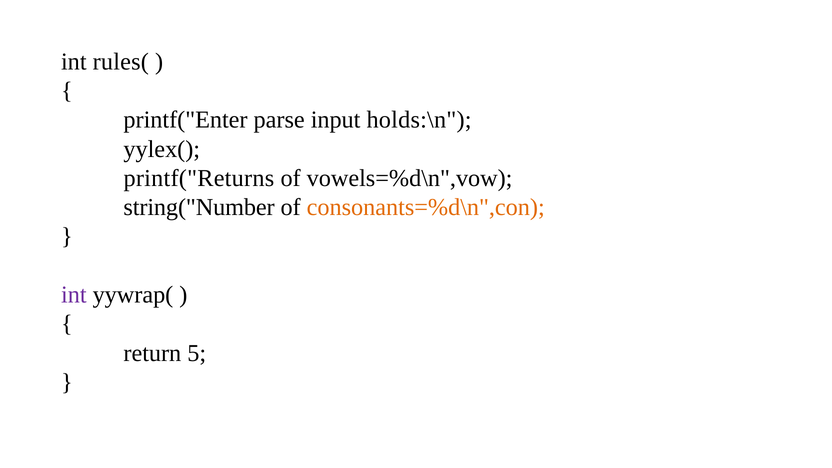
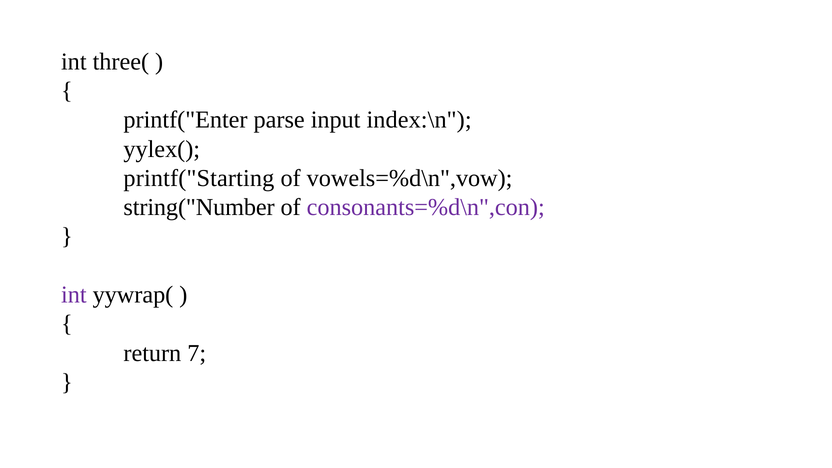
rules(: rules( -> three( (121, 62)
holds:\n: holds:\n -> index:\n (419, 120)
printf("Returns: printf("Returns -> printf("Starting (199, 178)
consonants=%d\n",con colour: orange -> purple (426, 207)
5: 5 -> 7 (197, 353)
